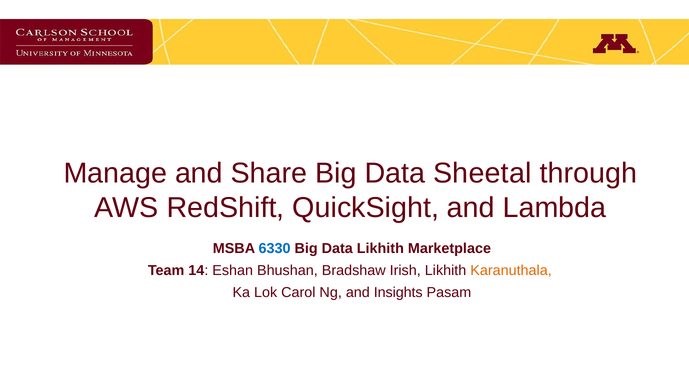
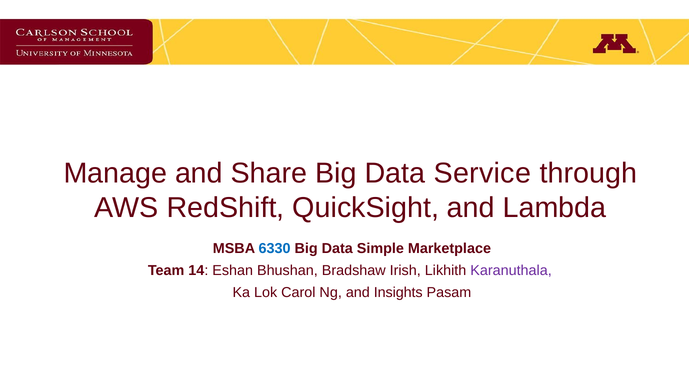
Sheetal: Sheetal -> Service (482, 173)
Data Likhith: Likhith -> Simple (380, 248)
Karanuthala colour: orange -> purple (511, 270)
